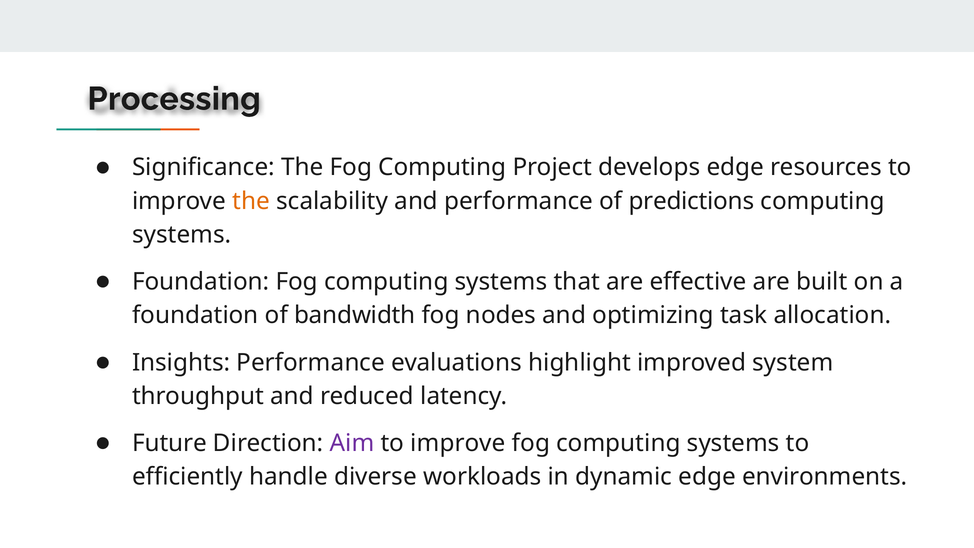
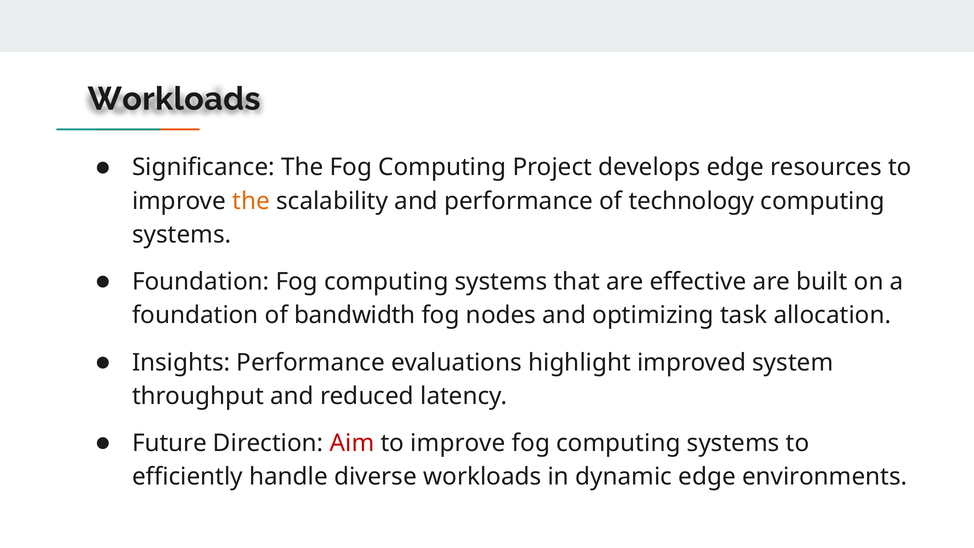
Processing: Processing -> Workloads (174, 99)
predictions: predictions -> technology (692, 201)
Aim colour: purple -> red (352, 443)
